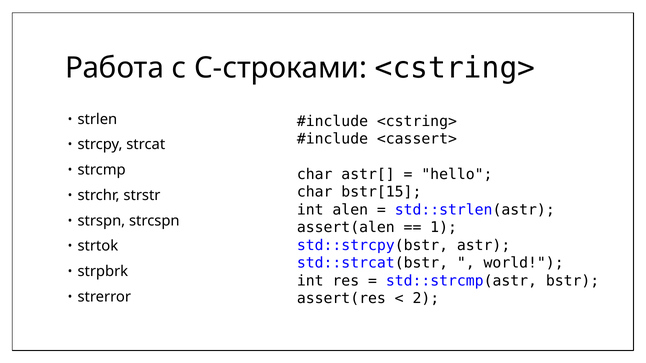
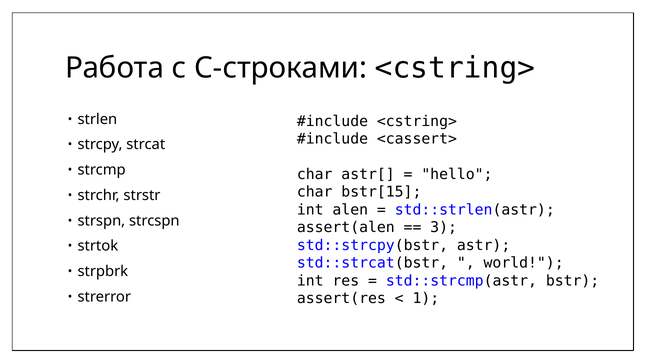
1: 1 -> 3 (444, 228)
2: 2 -> 1 (426, 299)
